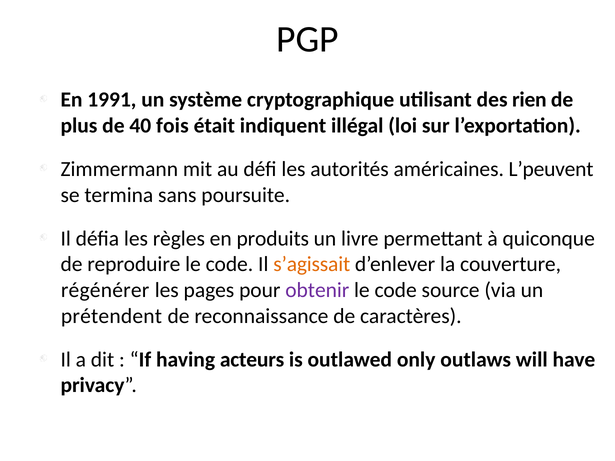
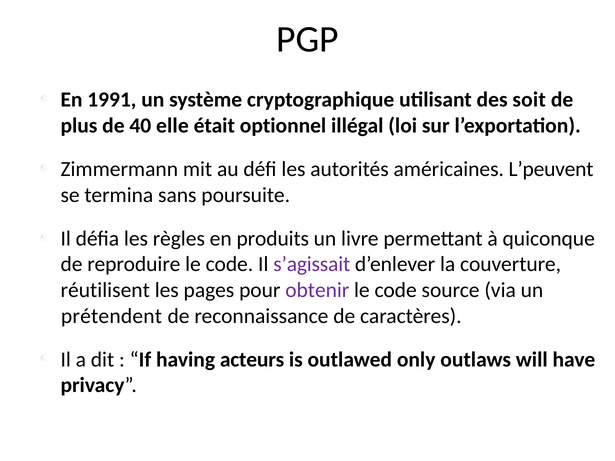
rien: rien -> soit (529, 100)
fois: fois -> elle (172, 126)
indiquent: indiquent -> optionnel (283, 126)
s’agissait colour: orange -> purple (312, 265)
régénérer: régénérer -> réutilisent (105, 290)
